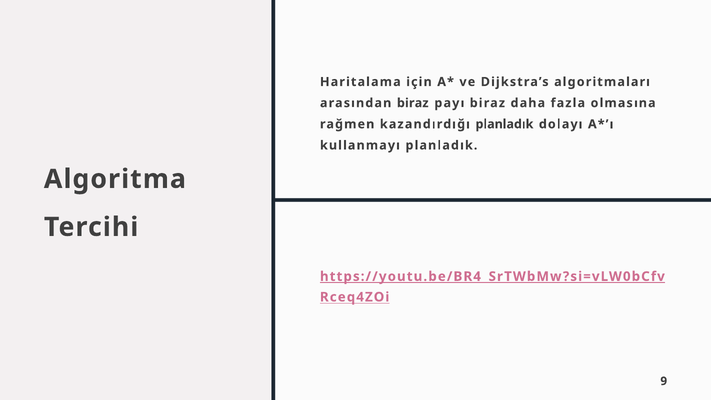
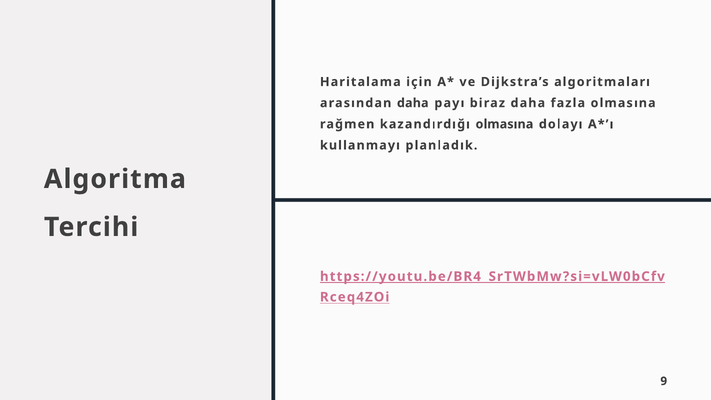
arasından biraz: biraz -> daha (413, 103)
kazandırdığı planladık: planladık -> olmasına (504, 124)
